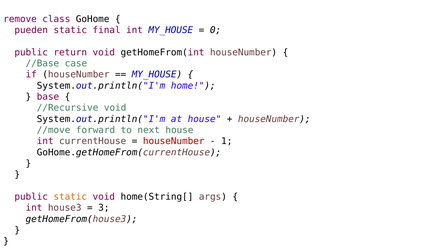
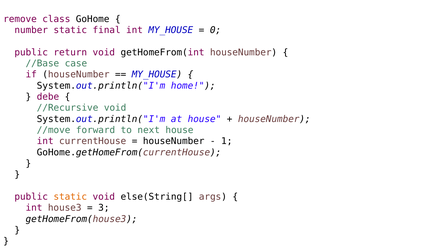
pueden: pueden -> number (31, 30)
base: base -> debe (48, 97)
houseNumber colour: red -> black (174, 141)
home(String[: home(String[ -> else(String[ (157, 197)
